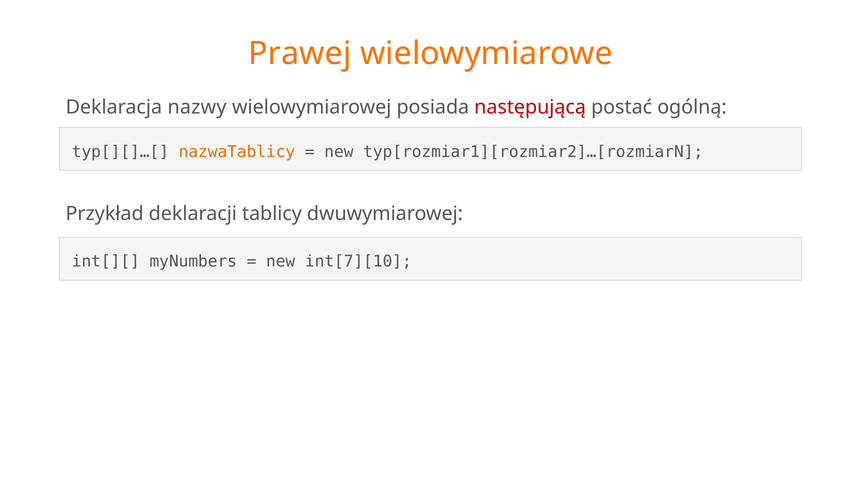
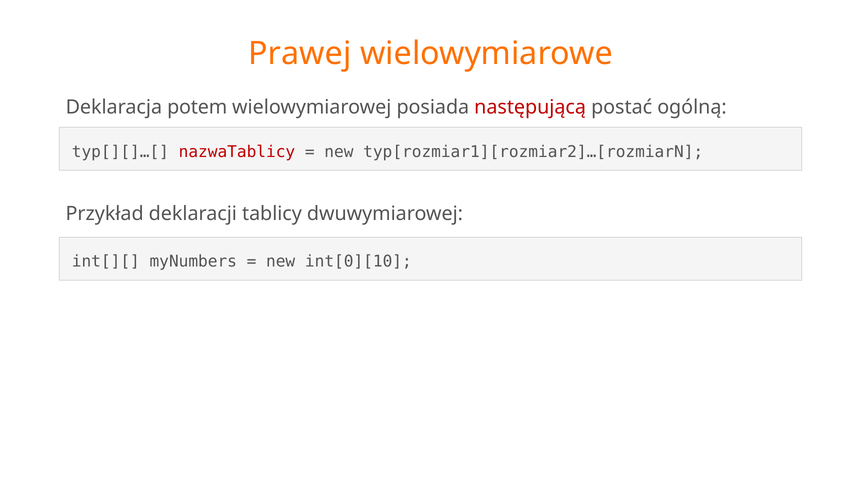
nazwy: nazwy -> potem (197, 107)
nazwaTablicy colour: orange -> red (237, 152)
int[7][10: int[7][10 -> int[0][10 (358, 262)
